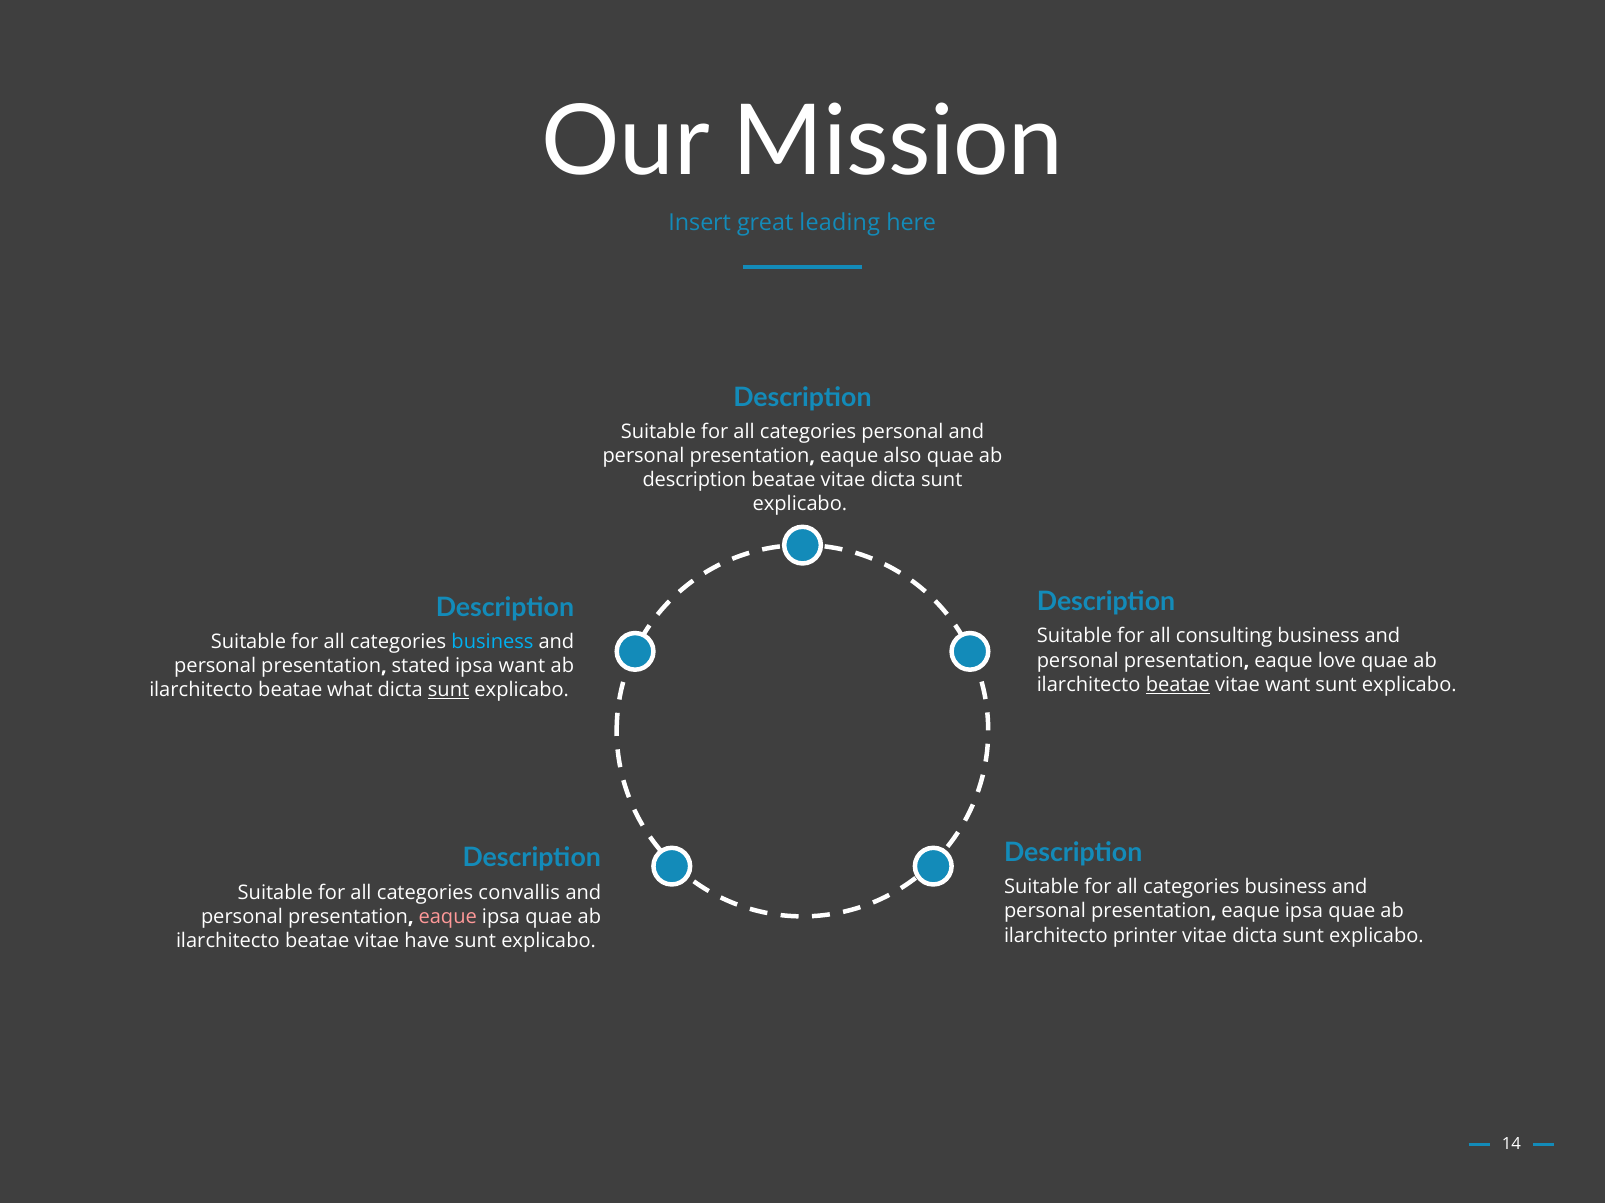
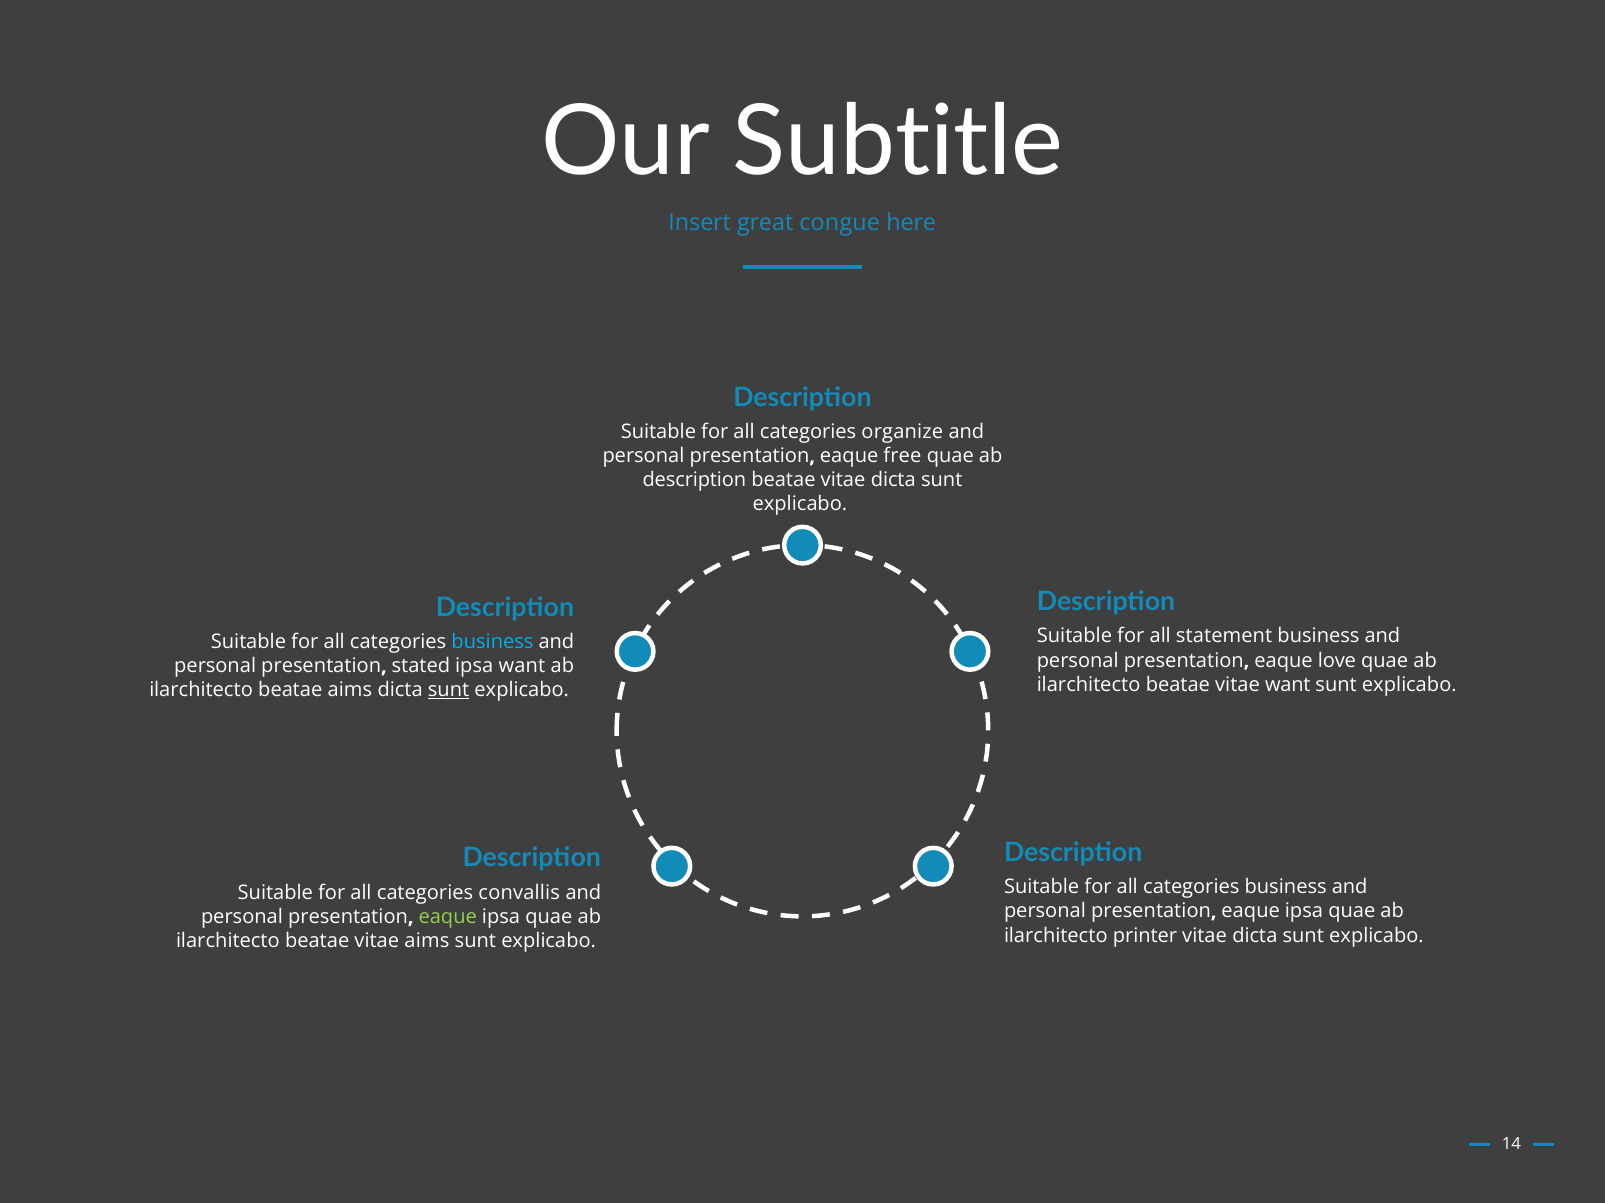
Mission: Mission -> Subtitle (898, 142)
leading: leading -> congue (840, 223)
categories personal: personal -> organize (902, 432)
also: also -> free (902, 456)
consulting: consulting -> statement (1224, 637)
beatae underline: present -> none (1178, 685)
beatae what: what -> aims (350, 691)
eaque colour: pink -> light green (448, 917)
vitae have: have -> aims (427, 942)
